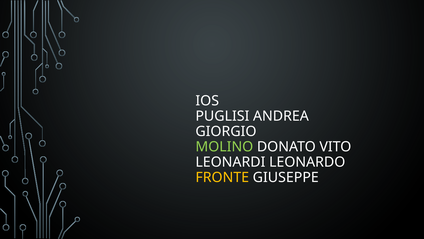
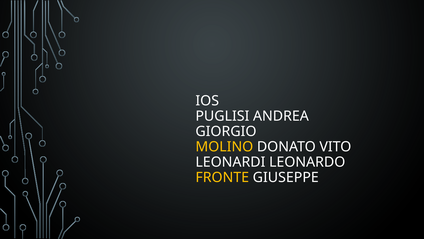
MOLINO colour: light green -> yellow (224, 147)
